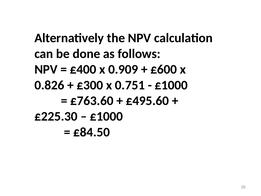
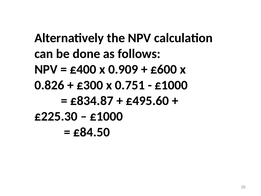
£763.60: £763.60 -> £834.87 (92, 101)
